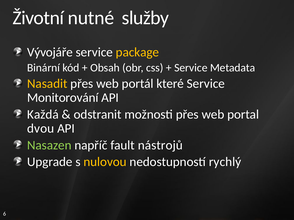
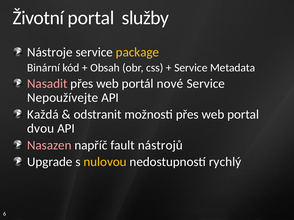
Životní nutné: nutné -> portal (91, 18)
Vývojáře: Vývojáře -> Nástroje (50, 52)
Nasadit colour: yellow -> pink (47, 84)
které: které -> nové (170, 84)
Monitorování: Monitorování -> Nepoužívejte (63, 98)
Nasazen colour: light green -> pink (49, 146)
